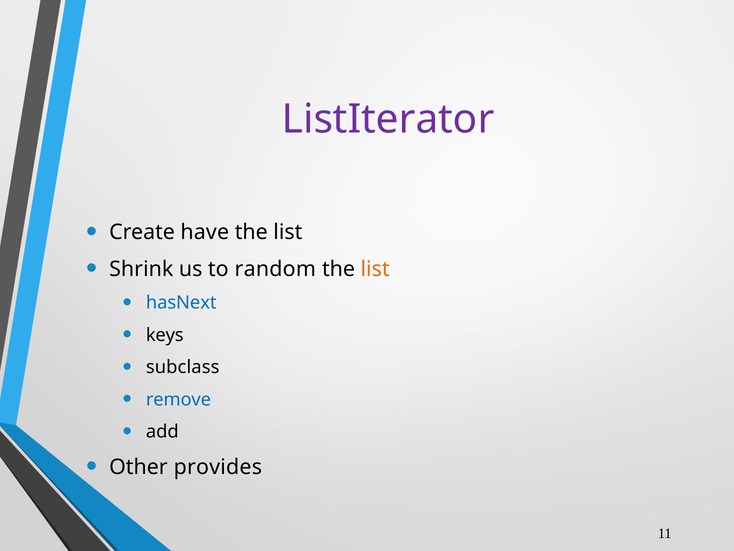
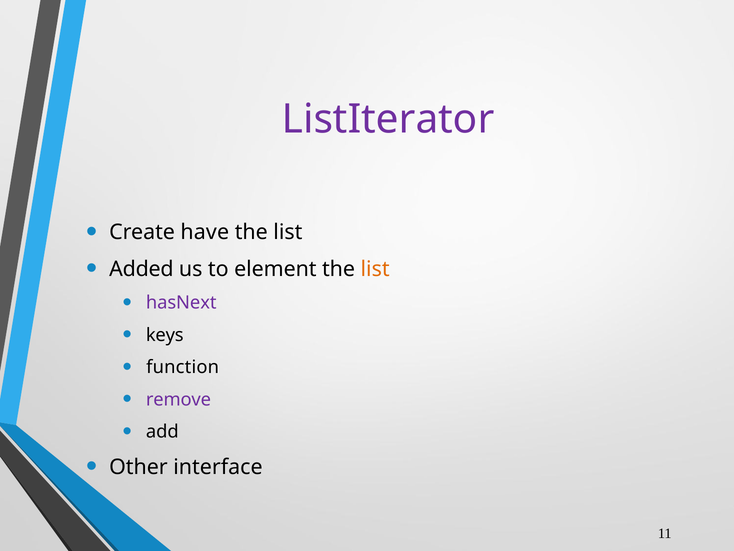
Shrink: Shrink -> Added (141, 269)
random: random -> element (275, 269)
hasNext colour: blue -> purple (181, 303)
subclass: subclass -> function (183, 367)
remove colour: blue -> purple (178, 399)
provides: provides -> interface (218, 467)
